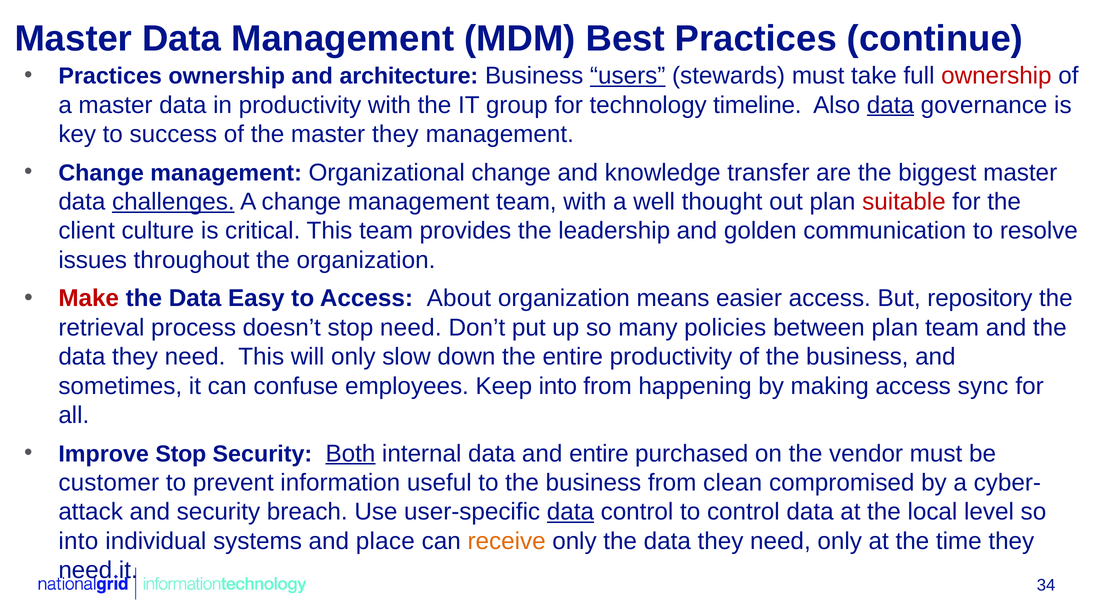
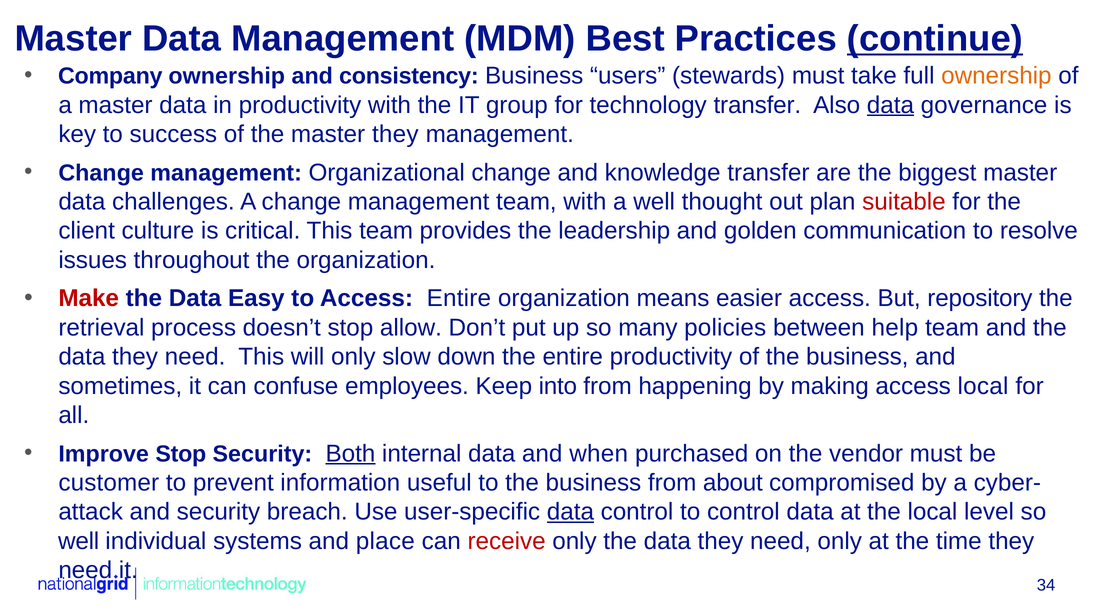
continue underline: none -> present (935, 39)
Practices: Practices -> Company (110, 76)
architecture: architecture -> consistency (409, 76)
users underline: present -> none (628, 76)
ownership colour: red -> orange (996, 76)
technology timeline: timeline -> transfer (757, 105)
challenges underline: present -> none (173, 202)
Access About: About -> Entire (459, 298)
stop need: need -> allow (411, 327)
between plan: plan -> help (895, 327)
access sync: sync -> local (983, 386)
and entire: entire -> when (599, 453)
clean: clean -> about (733, 482)
into: into -> well (79, 541)
receive colour: orange -> red (507, 541)
